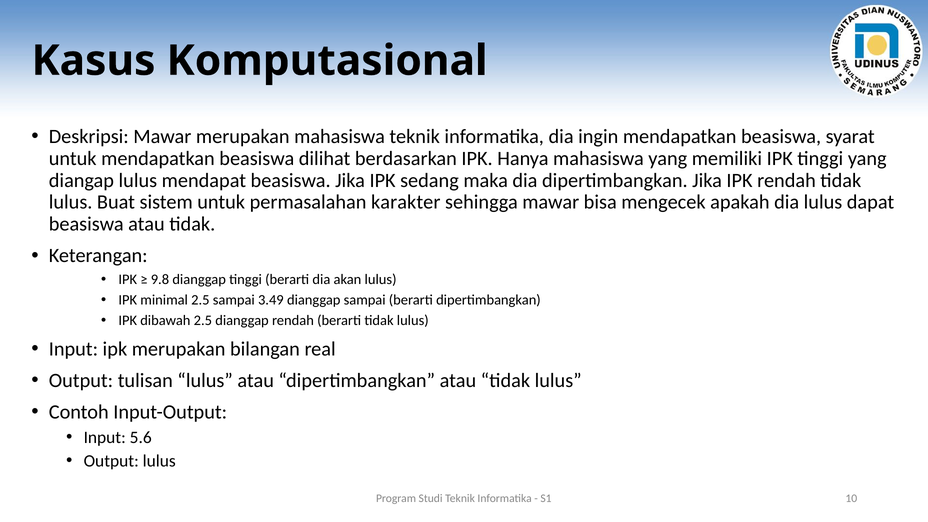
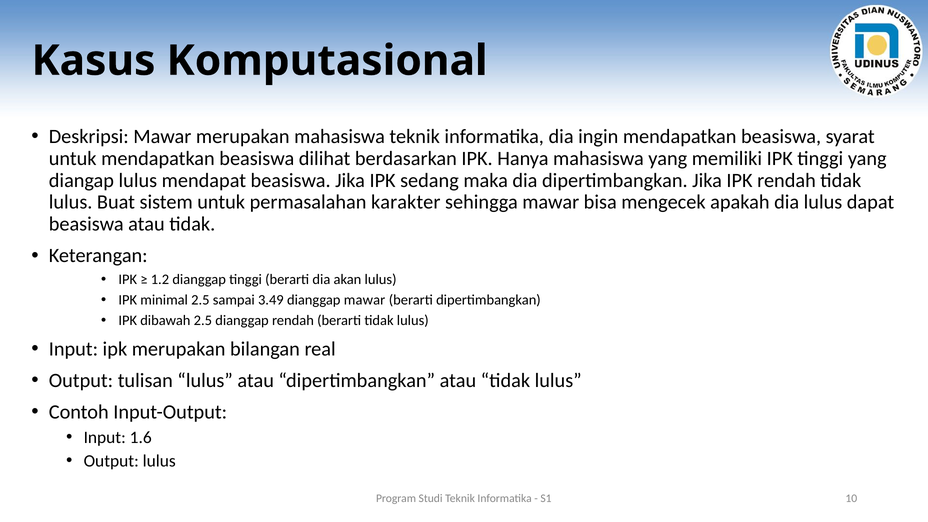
9.8: 9.8 -> 1.2 (160, 279)
dianggap sampai: sampai -> mawar (365, 300)
5.6: 5.6 -> 1.6 (141, 437)
